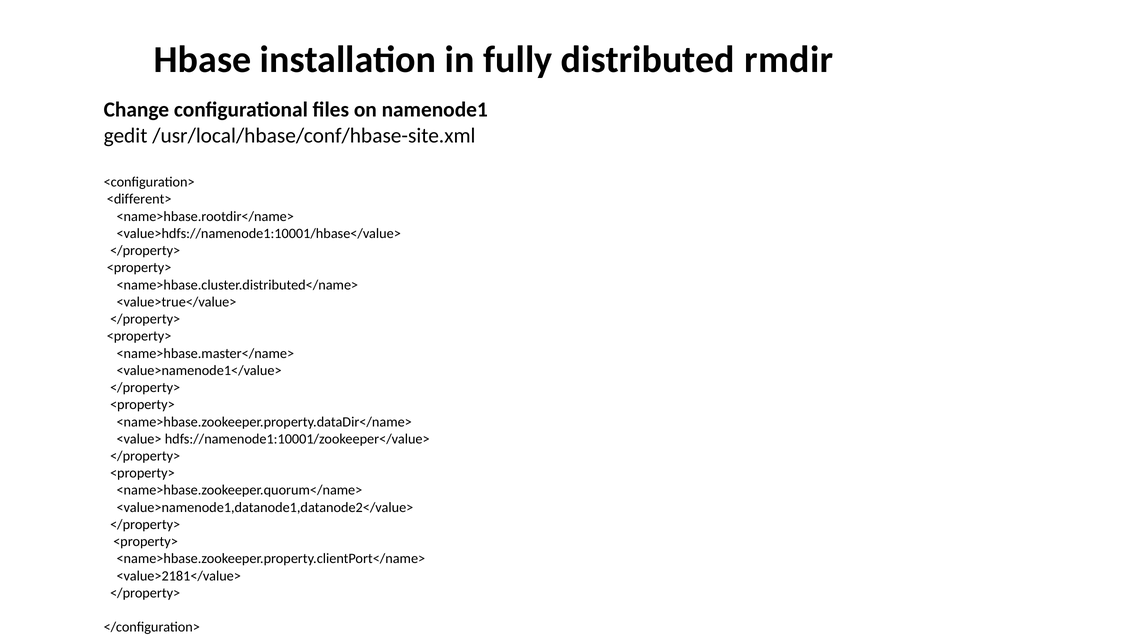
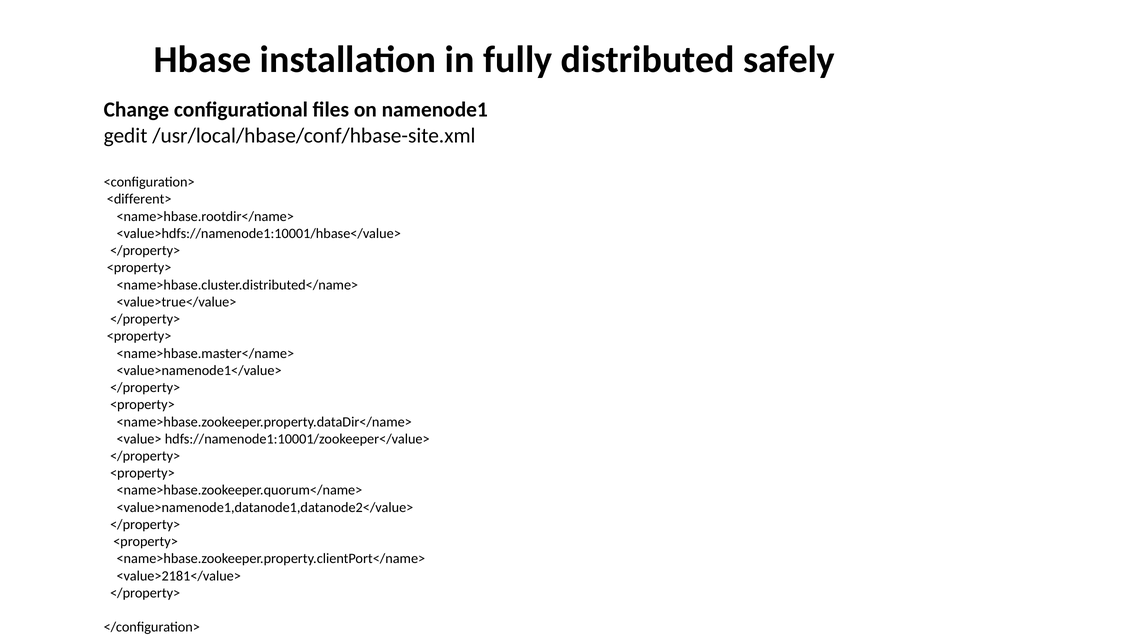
rmdir: rmdir -> safely (789, 60)
